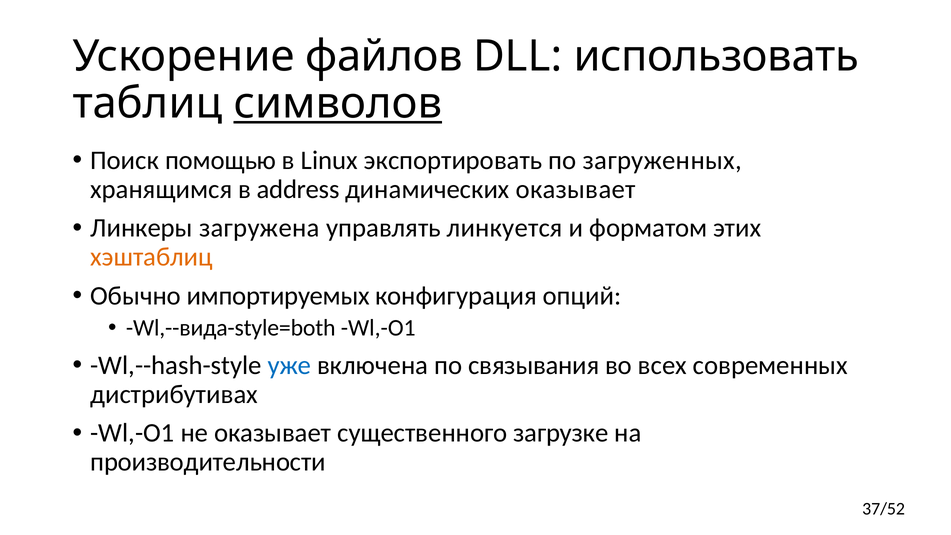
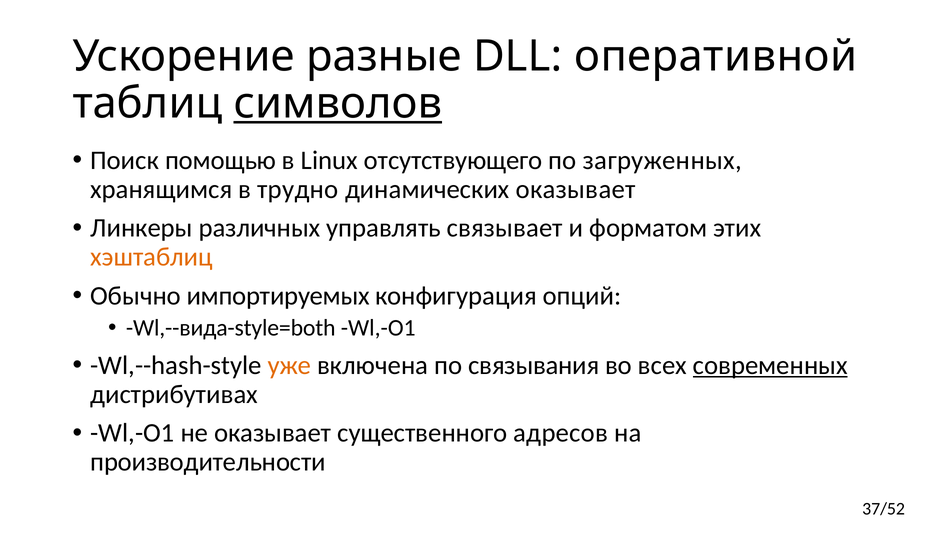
файлов: файлов -> разные (384, 56)
использовать: использовать -> оперативной (716, 56)
экспортировать: экспортировать -> отсутствующего (453, 160)
address: address -> трудно (298, 189)
загружена: загружена -> различных (260, 228)
линкуется: линкуется -> связывает (505, 228)
уже colour: blue -> orange (289, 365)
современных underline: none -> present (770, 365)
загрузке: загрузке -> адресов (561, 433)
